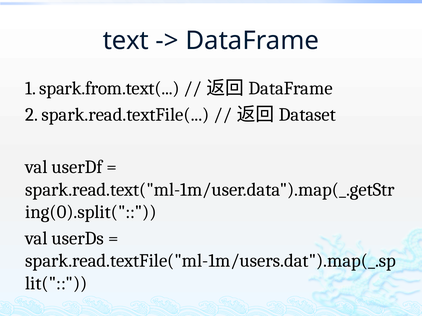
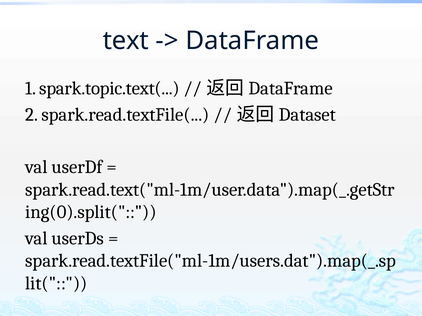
spark.from.text(: spark.from.text( -> spark.topic.text( (109, 88)
